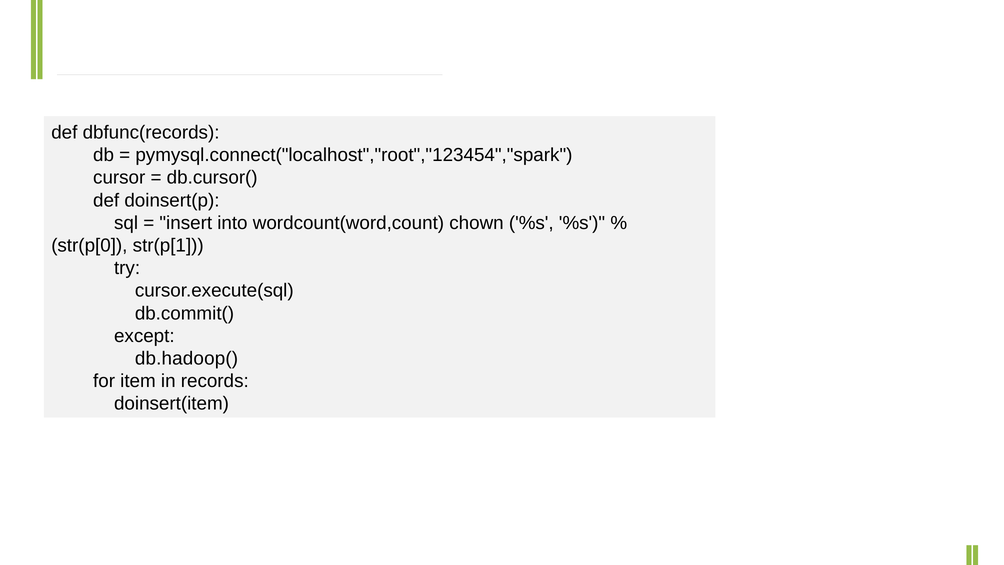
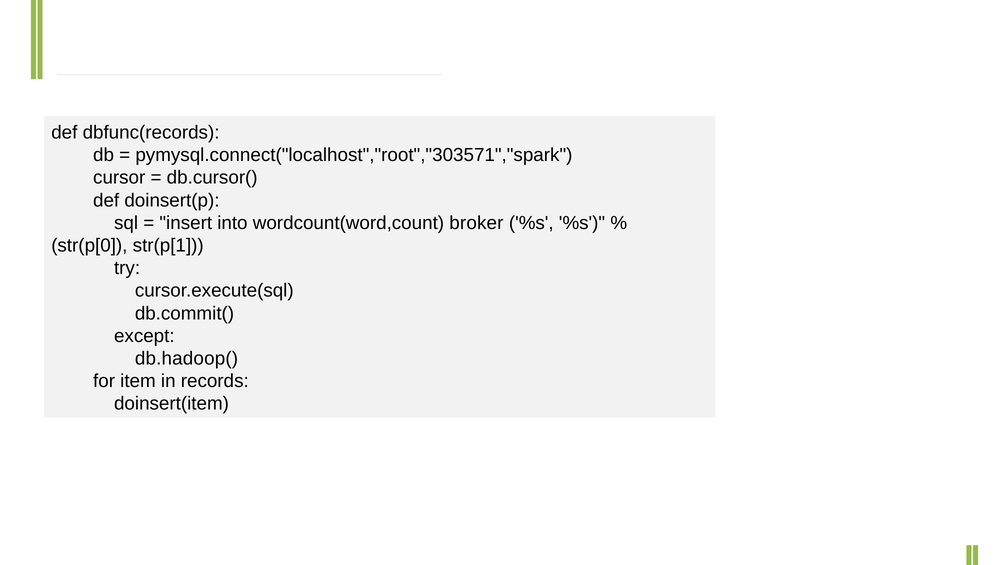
pymysql.connect("localhost","root","123454","spark: pymysql.connect("localhost","root","123454","spark -> pymysql.connect("localhost","root","303571","spark (354, 155)
chown: chown -> broker (476, 223)
